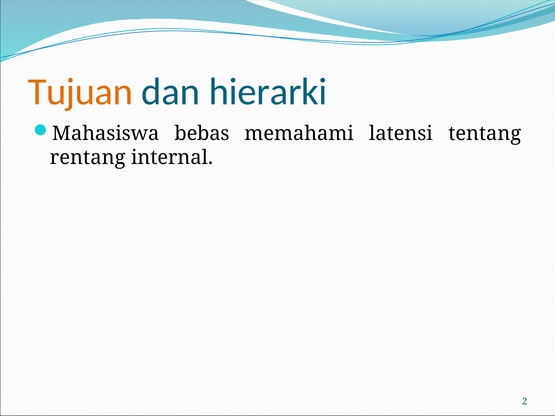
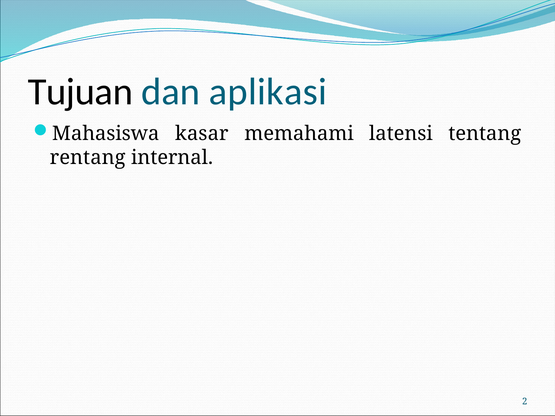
Tujuan colour: orange -> black (80, 92)
hierarki: hierarki -> aplikasi (268, 92)
bebas: bebas -> kasar (202, 134)
